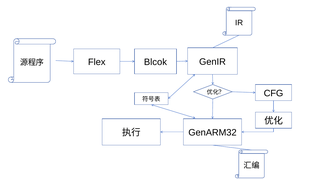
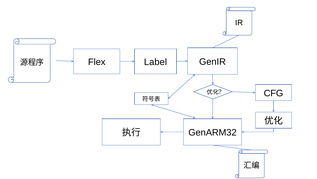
Blcok: Blcok -> Label (155, 62)
